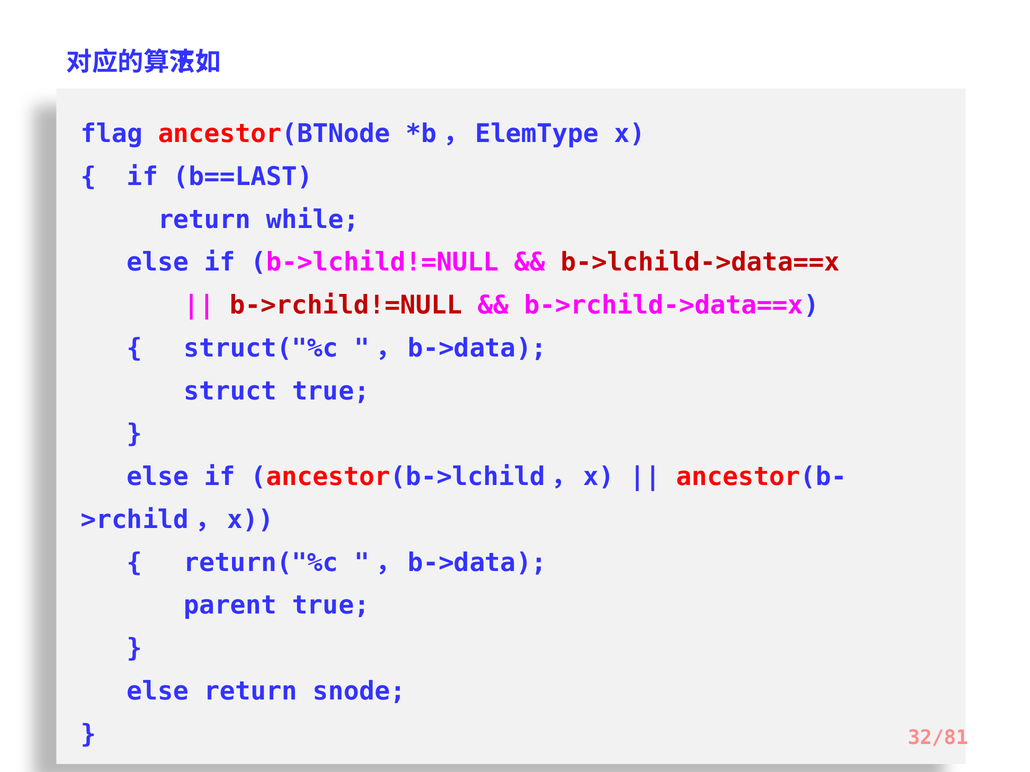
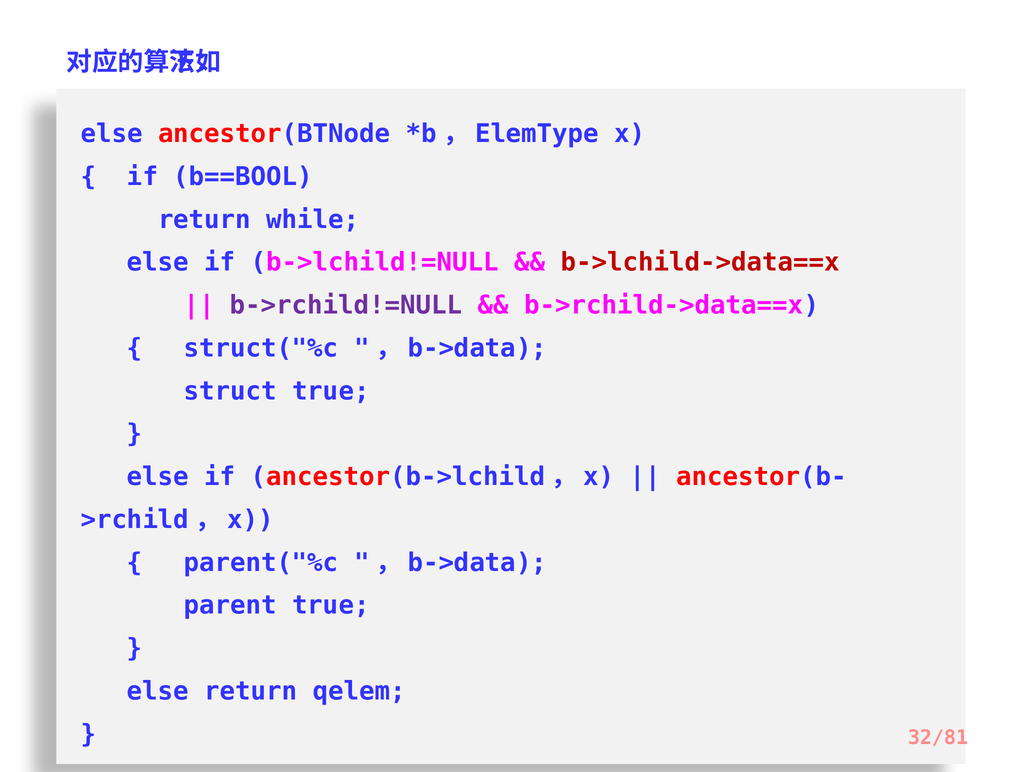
flag: flag -> else (112, 134)
b==LAST: b==LAST -> b==BOOL (243, 177)
b->rchild!=NULL colour: red -> purple (346, 306)
return("%c: return("%c -> parent("%c (261, 563)
snode: snode -> qelem (359, 692)
